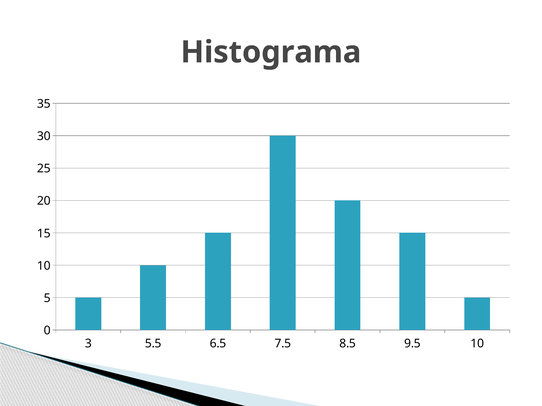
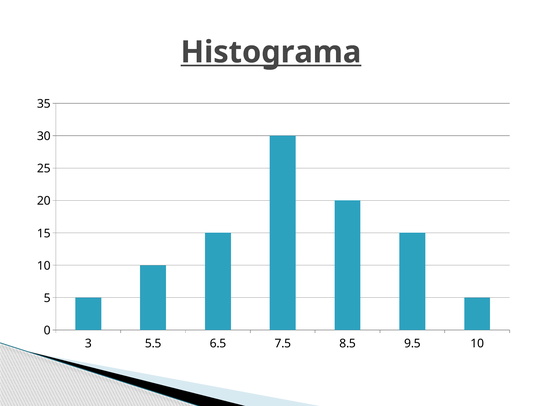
Histograma underline: none -> present (271, 52)
